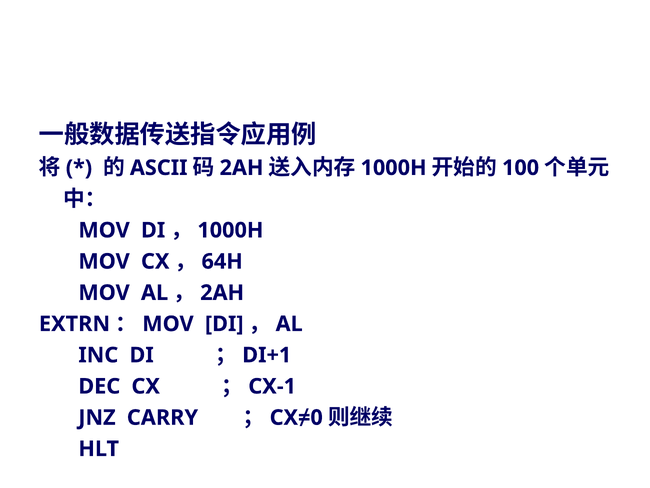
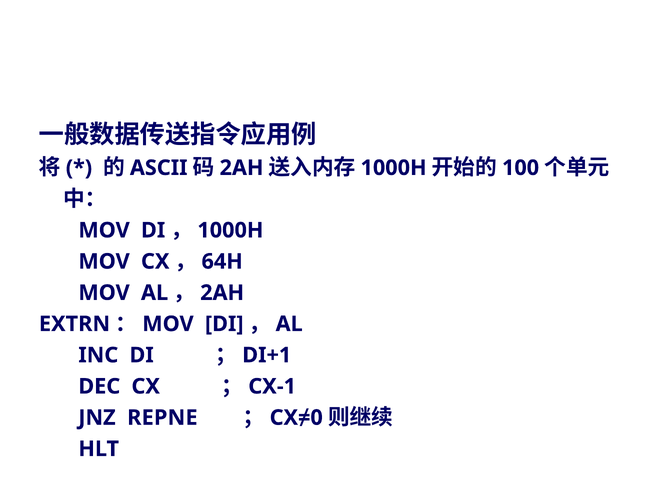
CARRY: CARRY -> REPNE (162, 417)
